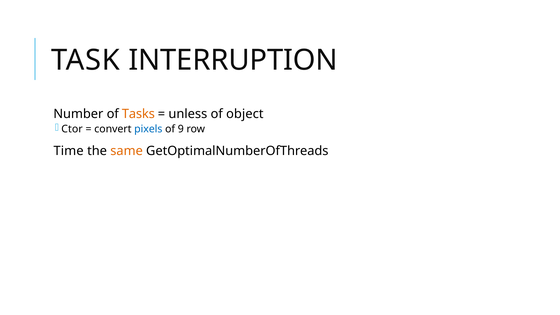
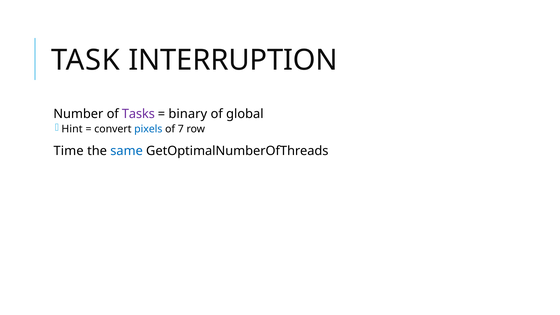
Tasks colour: orange -> purple (138, 114)
unless: unless -> binary (188, 114)
object: object -> global (245, 114)
Ctor: Ctor -> Hint (72, 129)
9: 9 -> 7 (181, 129)
same colour: orange -> blue (127, 151)
